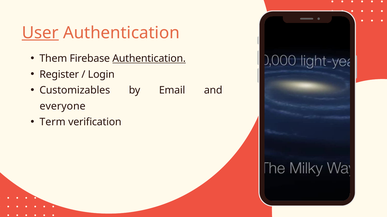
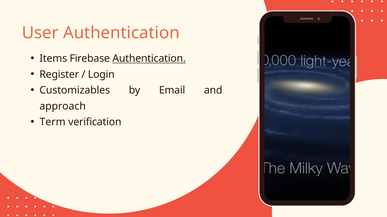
User underline: present -> none (40, 33)
Them: Them -> Items (53, 59)
everyone: everyone -> approach (63, 106)
